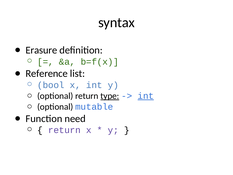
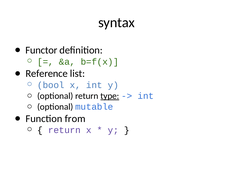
Erasure: Erasure -> Functor (41, 50)
int underline: present -> none (146, 96)
need: need -> from (75, 118)
